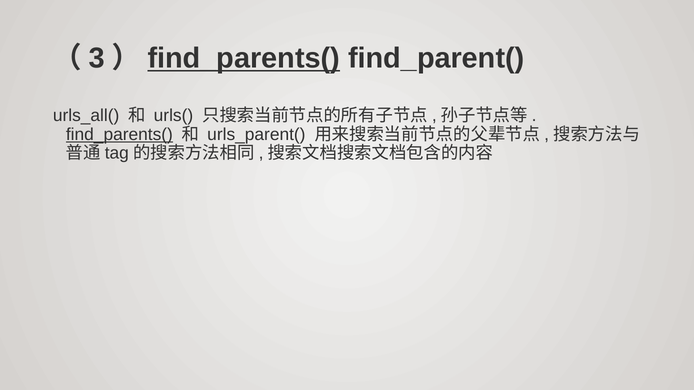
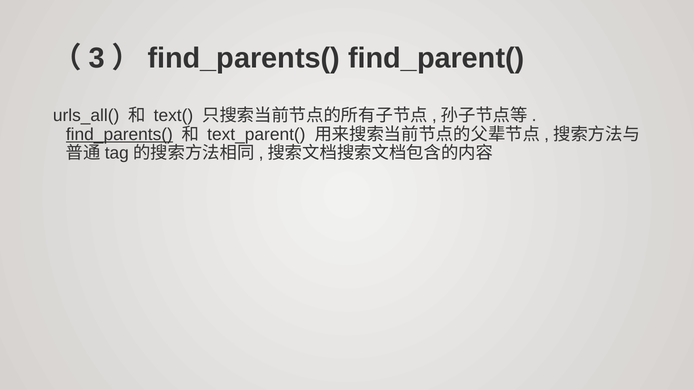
find_parents( underline: present -> none (244, 58)
urls(: urls( -> text( (173, 116)
urls_parent(: urls_parent( -> text_parent( (256, 135)
